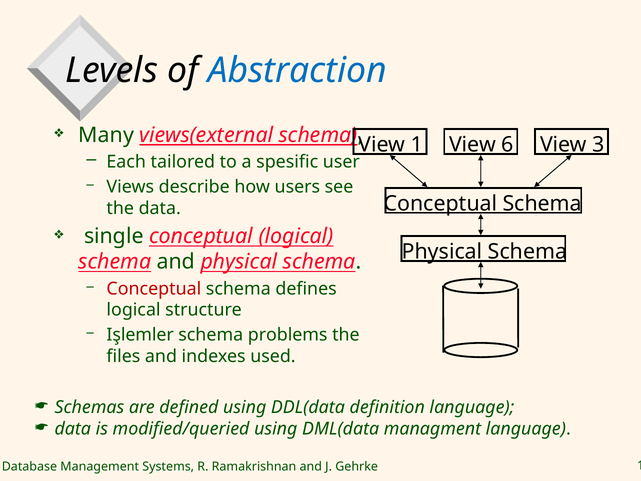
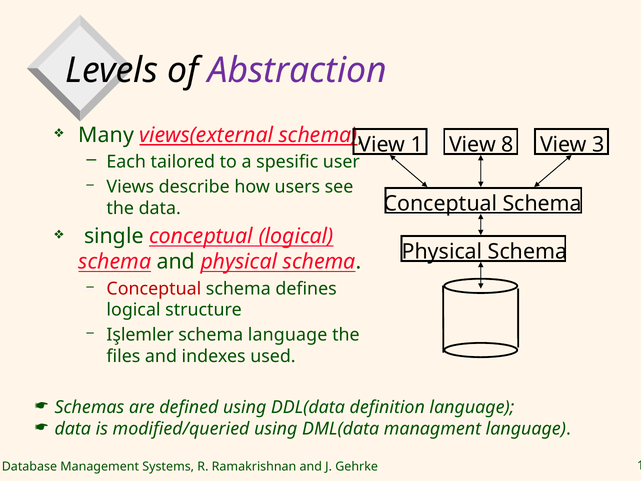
Abstraction colour: blue -> purple (297, 71)
6: 6 -> 8 (508, 145)
schema problems: problems -> language (288, 335)
